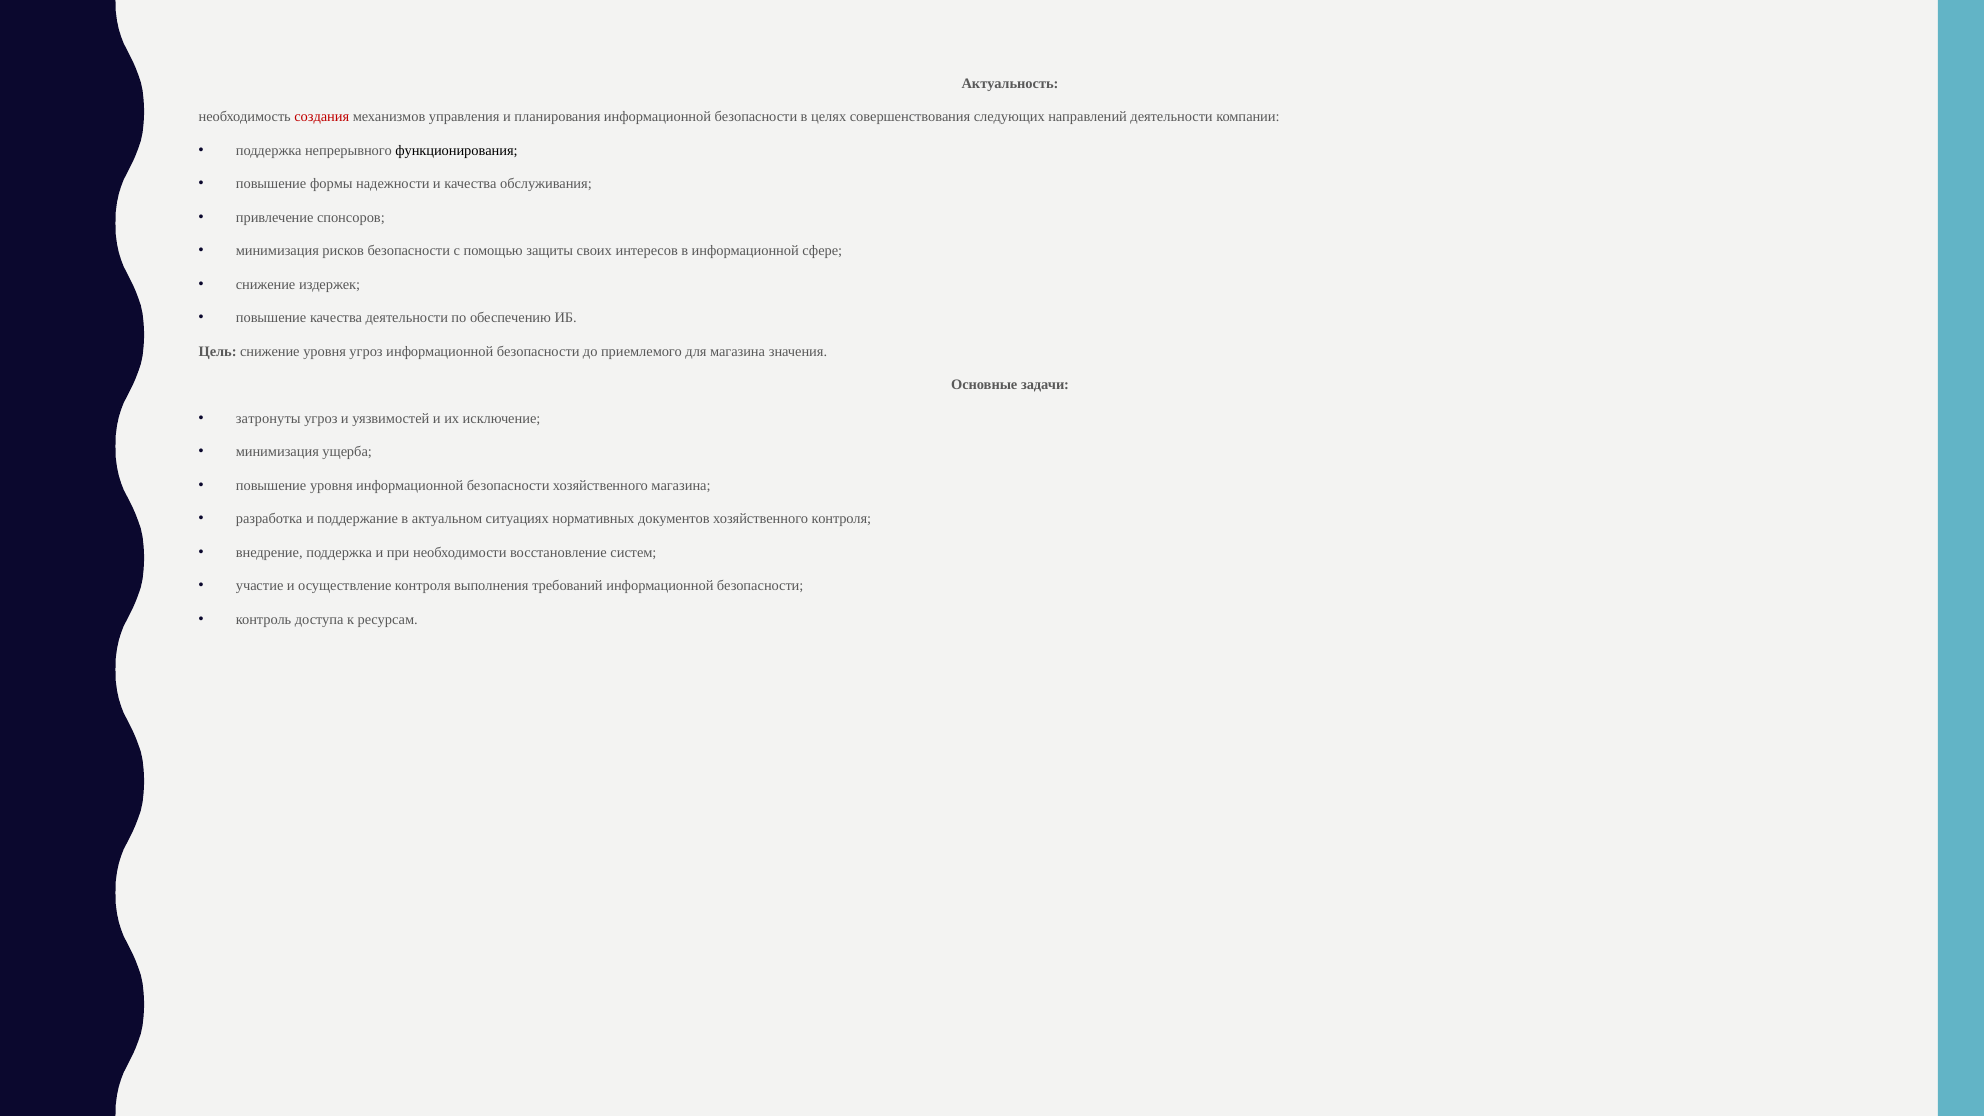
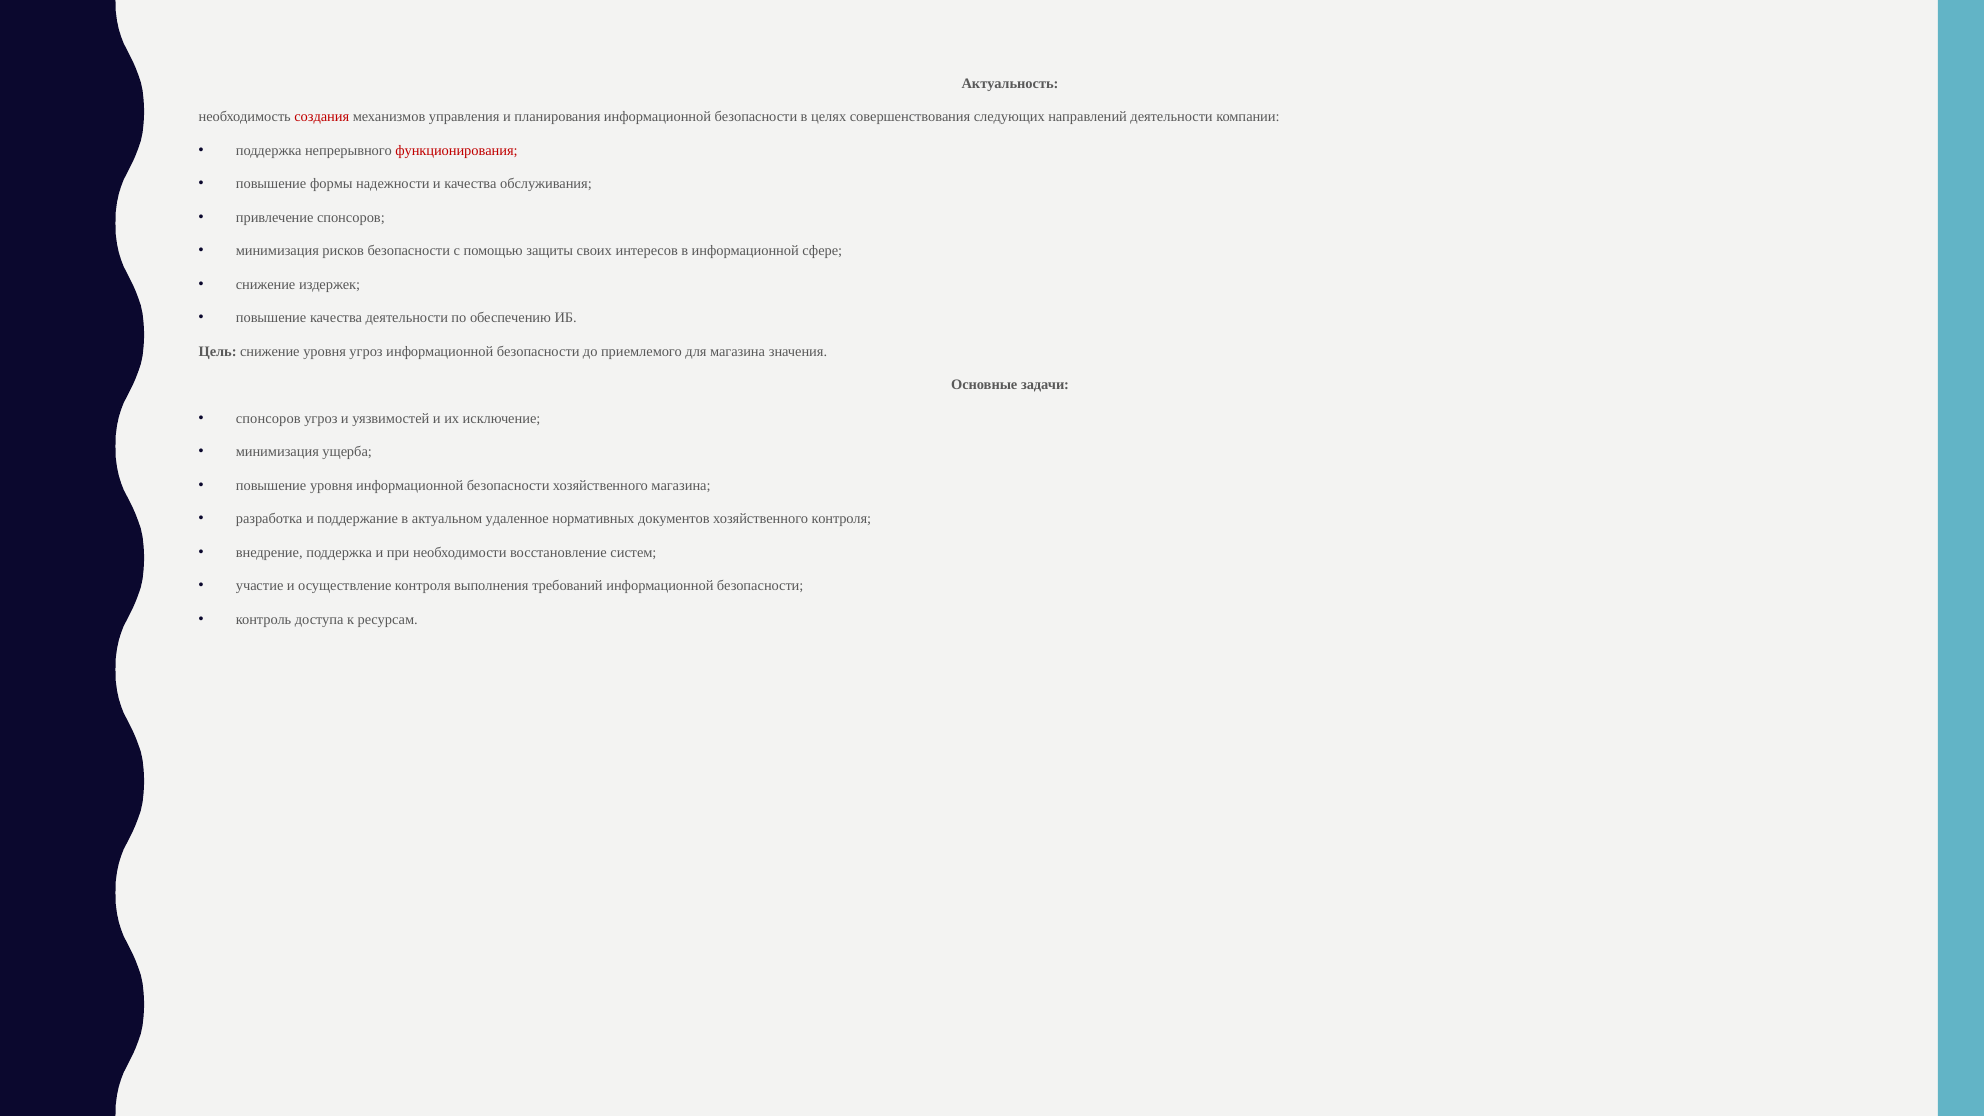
функционирования colour: black -> red (456, 150)
затронуты: затронуты -> спонсоров (268, 418)
ситуациях: ситуациях -> удаленное (517, 519)
